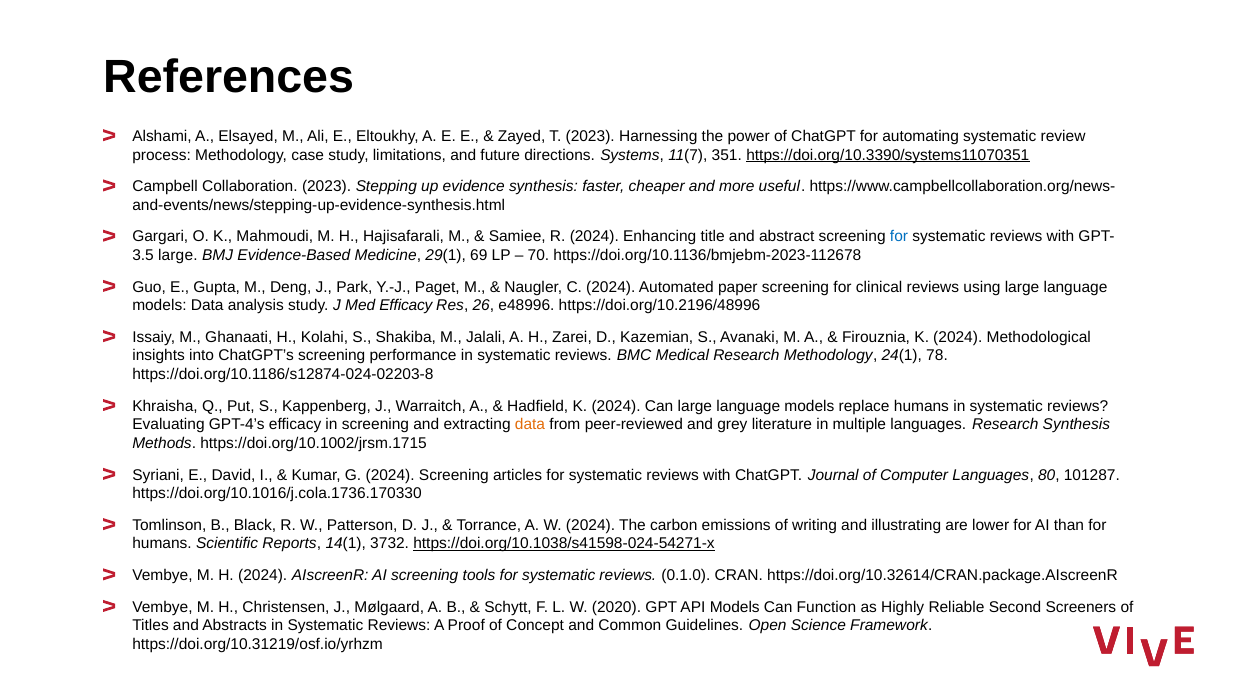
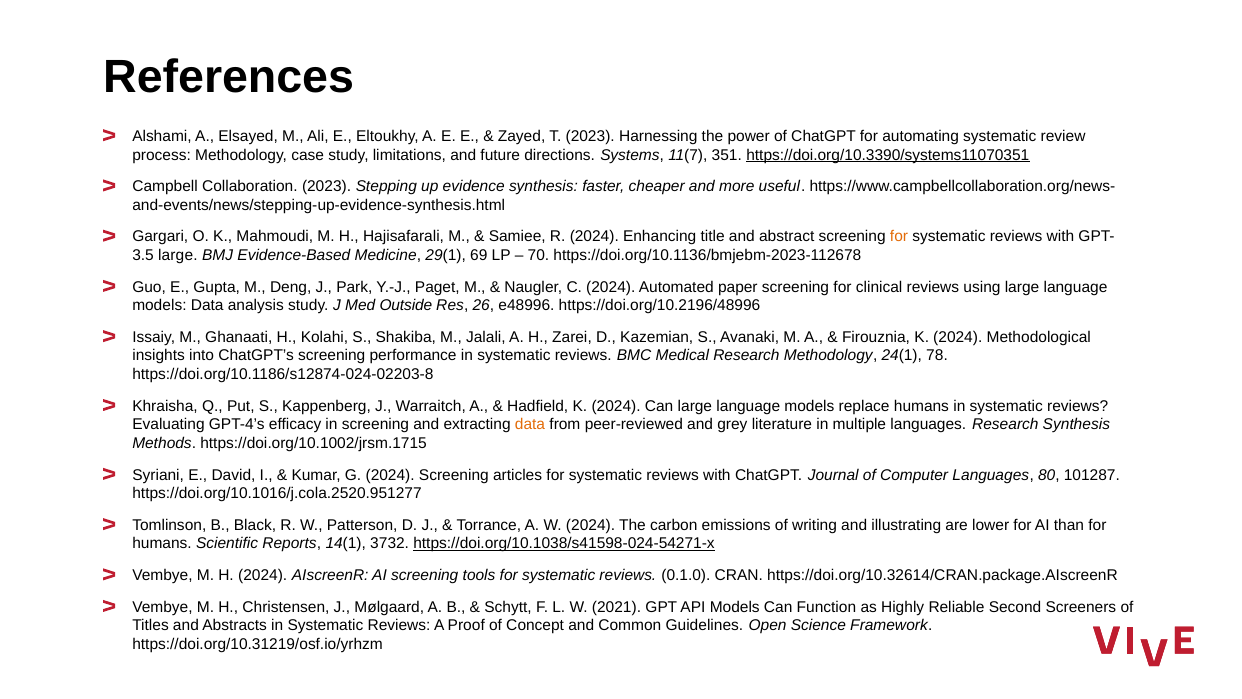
for colour: blue -> orange (899, 237)
Med Efficacy: Efficacy -> Outside (406, 305)
https://doi.org/10.1016/j.cola.1736.170330: https://doi.org/10.1016/j.cola.1736.170330 -> https://doi.org/10.1016/j.cola.2520.951277 (277, 493)
2020: 2020 -> 2021 (617, 607)
